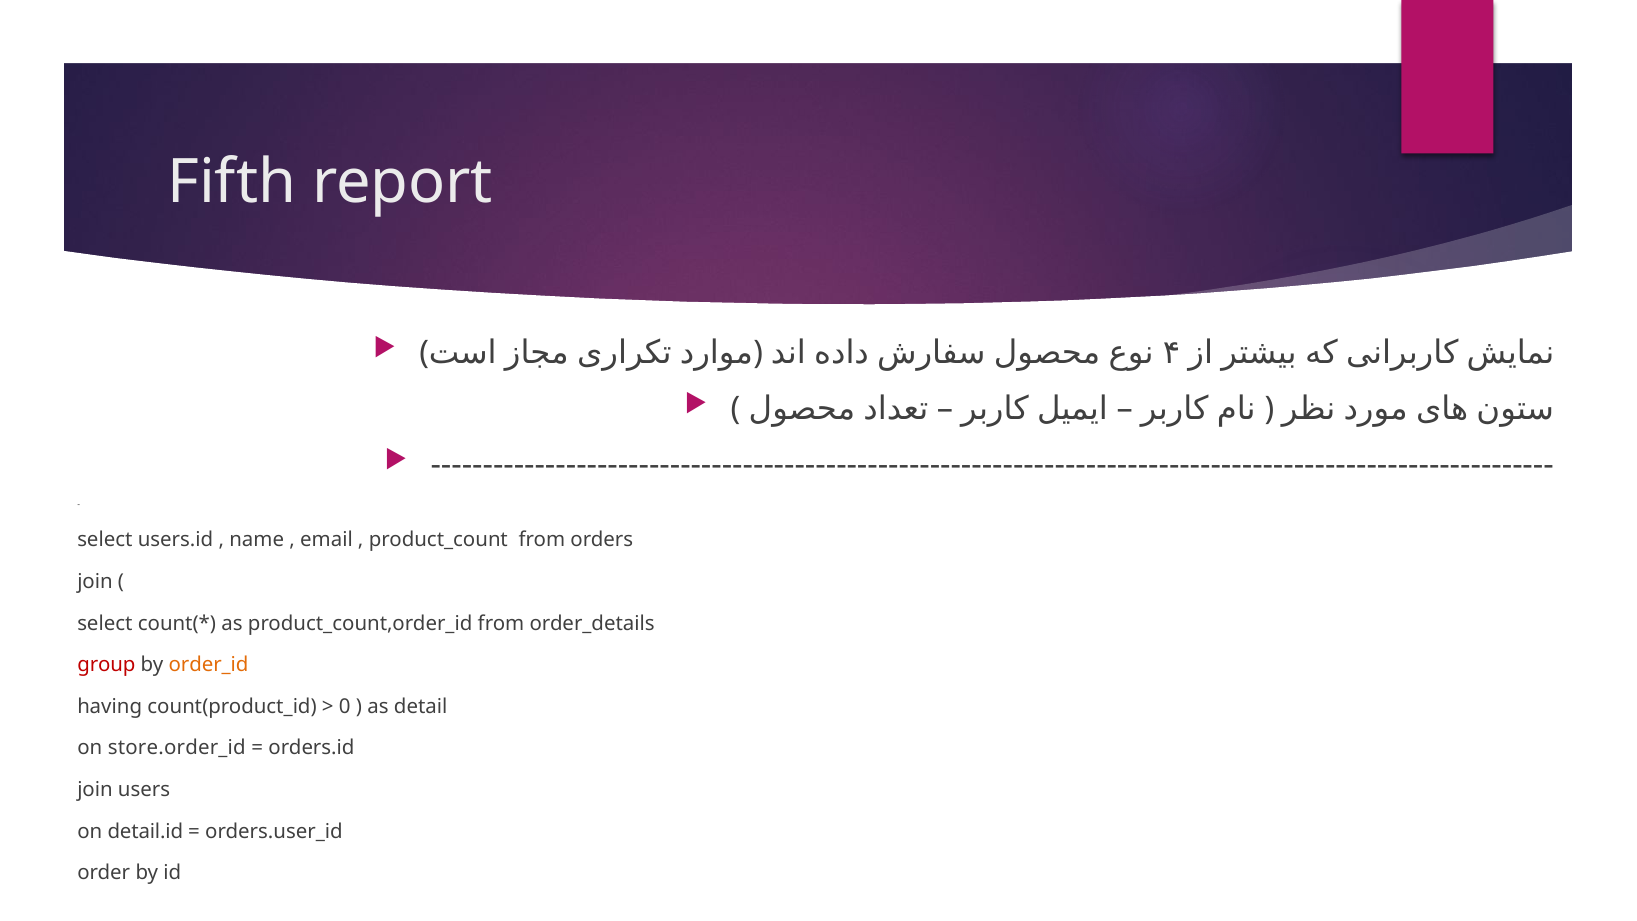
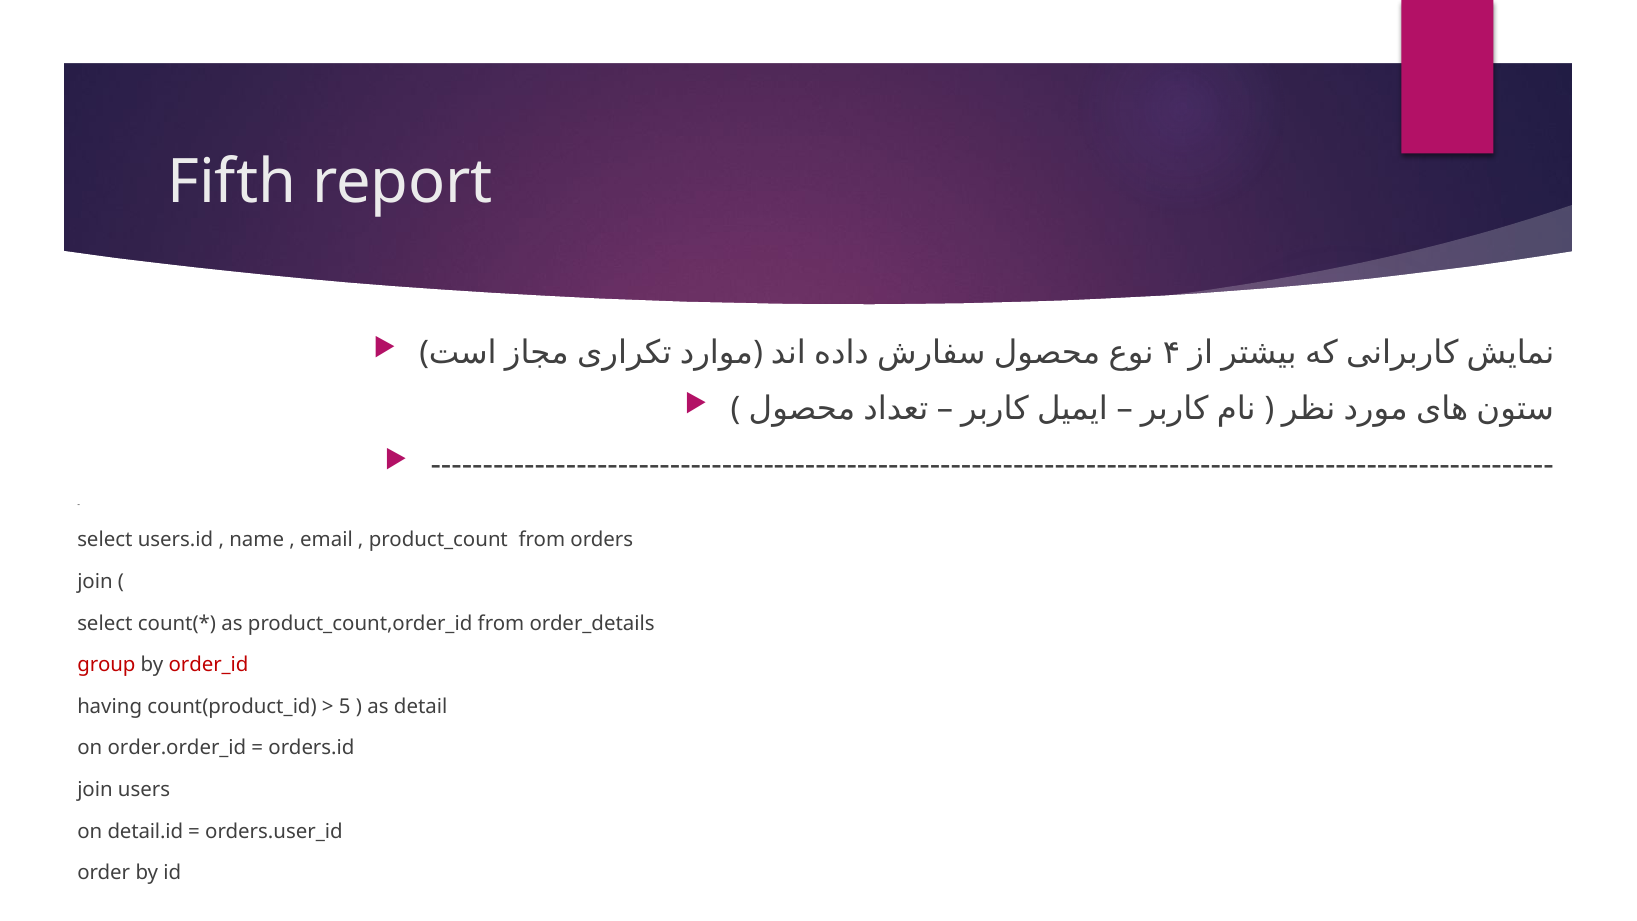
order_id colour: orange -> red (209, 665)
0: 0 -> 5 (345, 706)
store.order_id: store.order_id -> order.order_id (177, 748)
